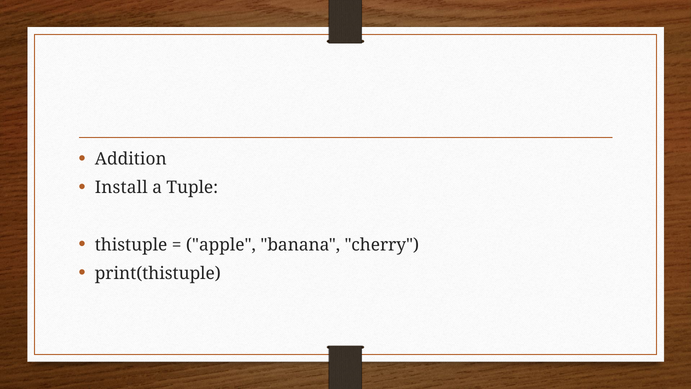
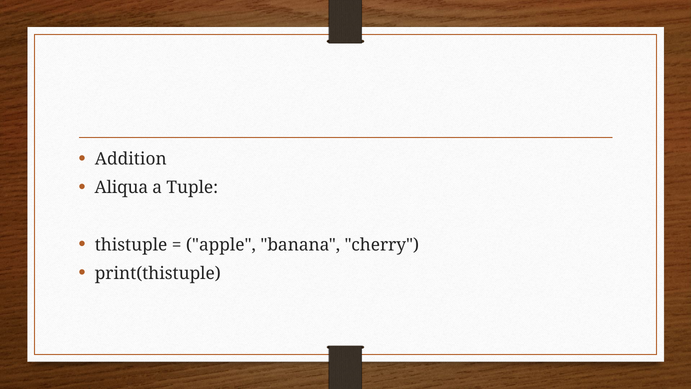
Install: Install -> Aliqua (121, 188)
